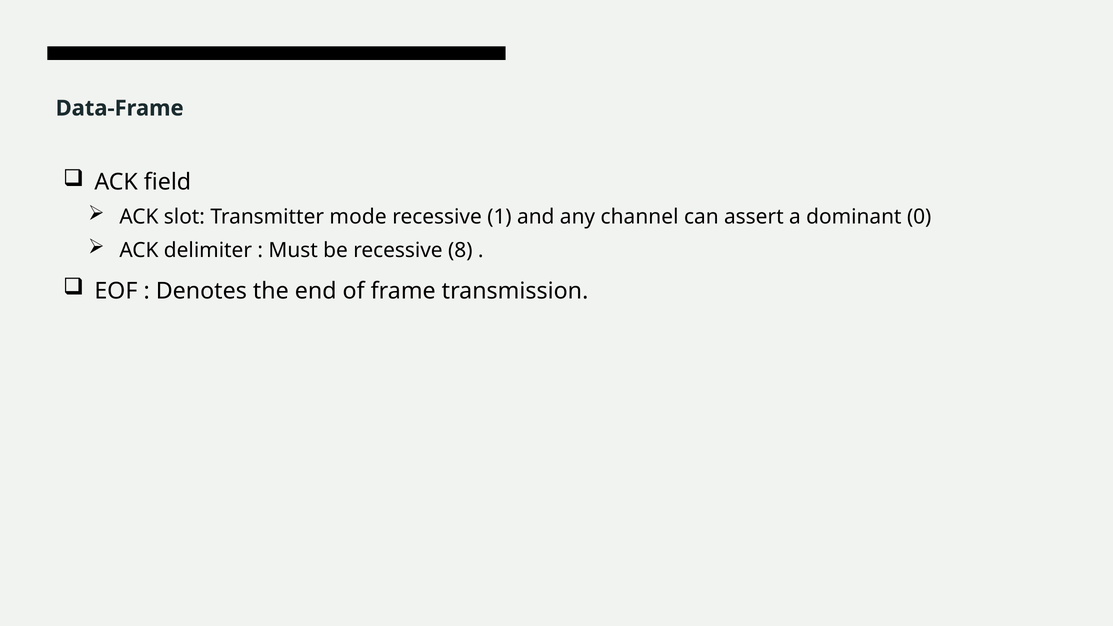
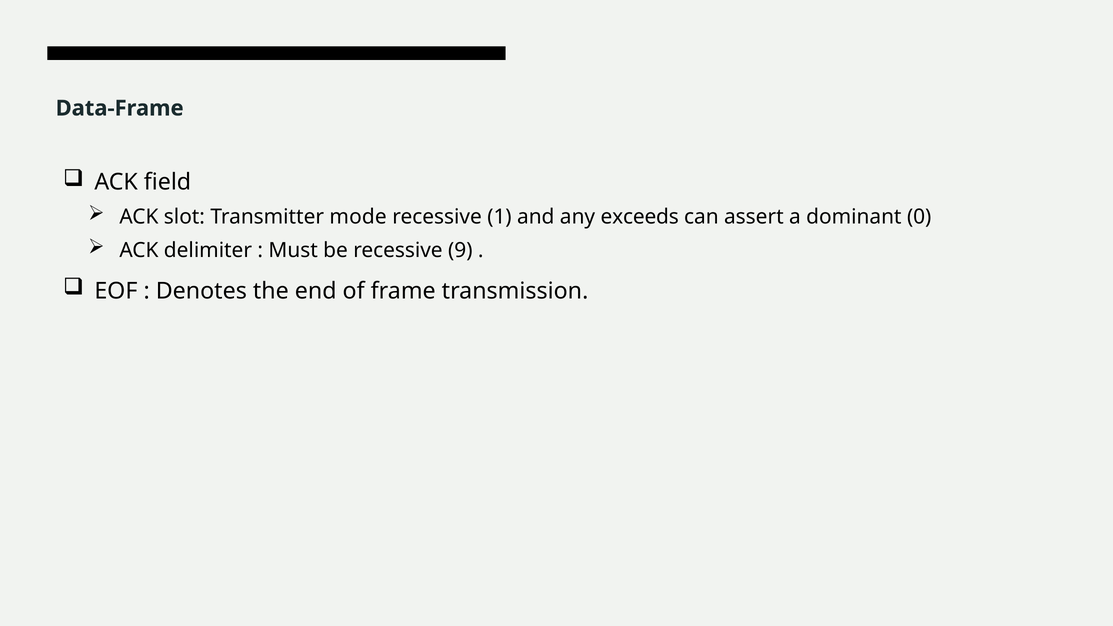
channel: channel -> exceeds (640, 217)
8: 8 -> 9 (460, 250)
